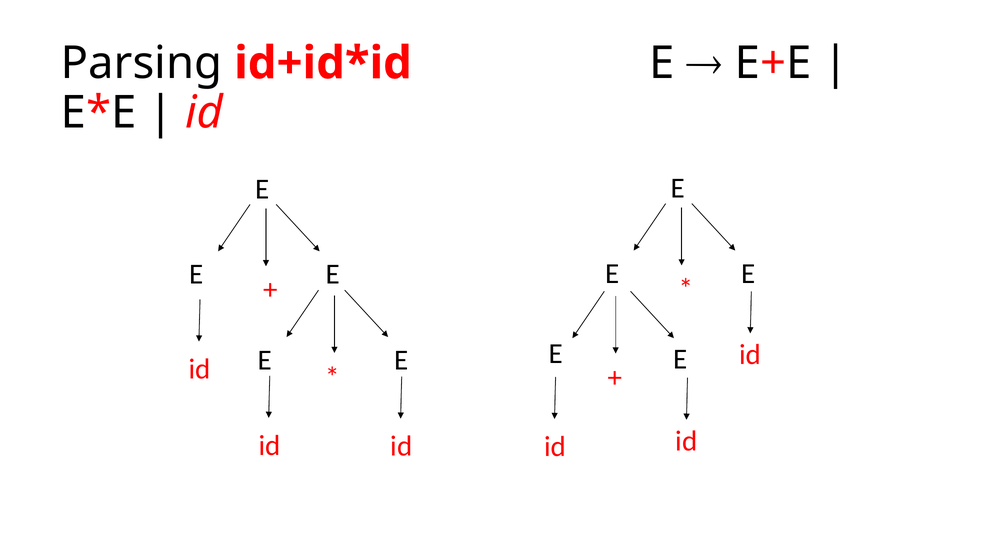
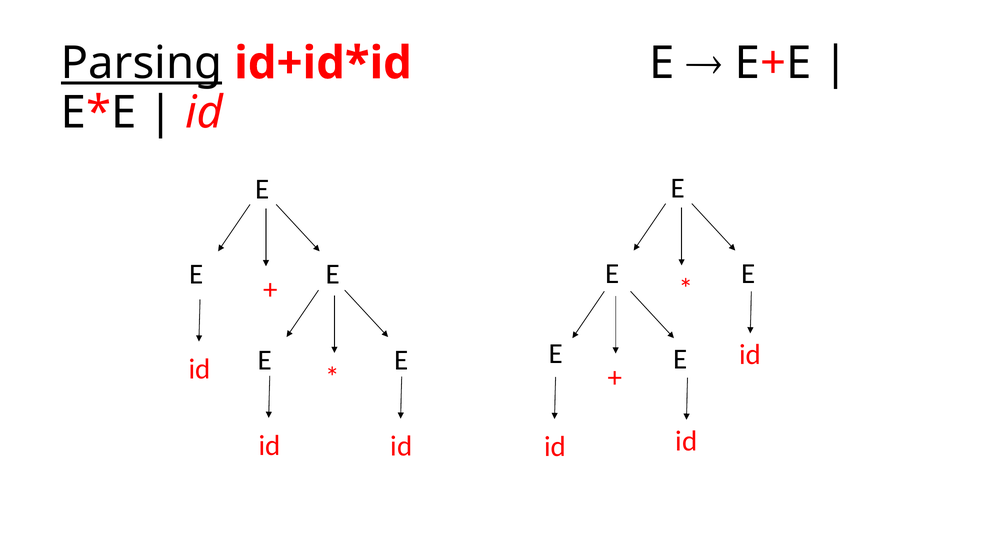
Parsing underline: none -> present (141, 63)
